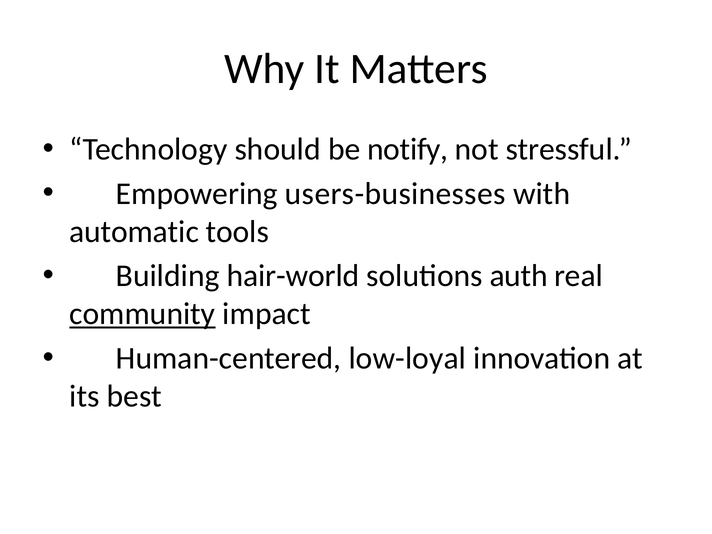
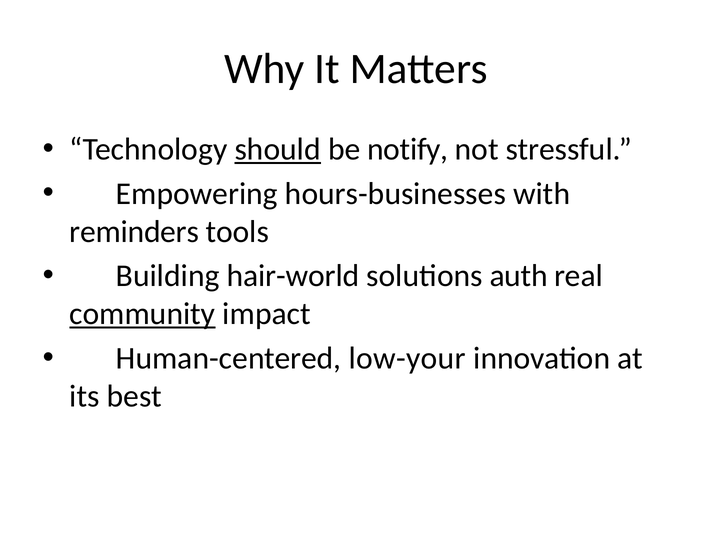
should underline: none -> present (278, 149)
users-businesses: users-businesses -> hours-businesses (395, 194)
automatic: automatic -> reminders (134, 232)
low-loyal: low-loyal -> low-your (407, 358)
